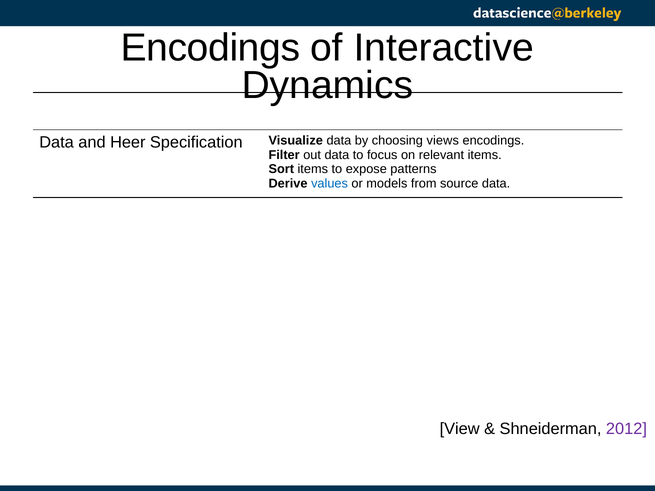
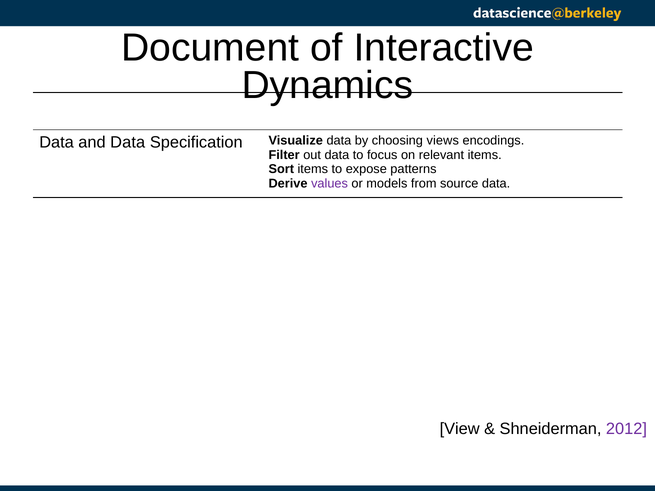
Encodings: Encodings -> Document (210, 48)
and Heer: Heer -> Data (128, 143)
values colour: blue -> purple (330, 184)
